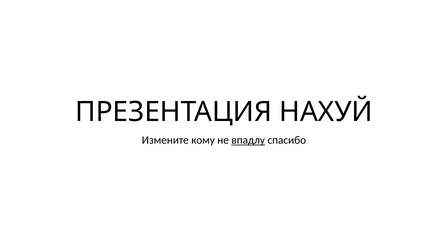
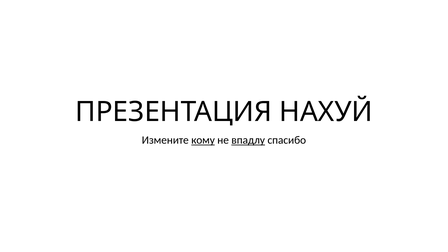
кому underline: none -> present (203, 140)
